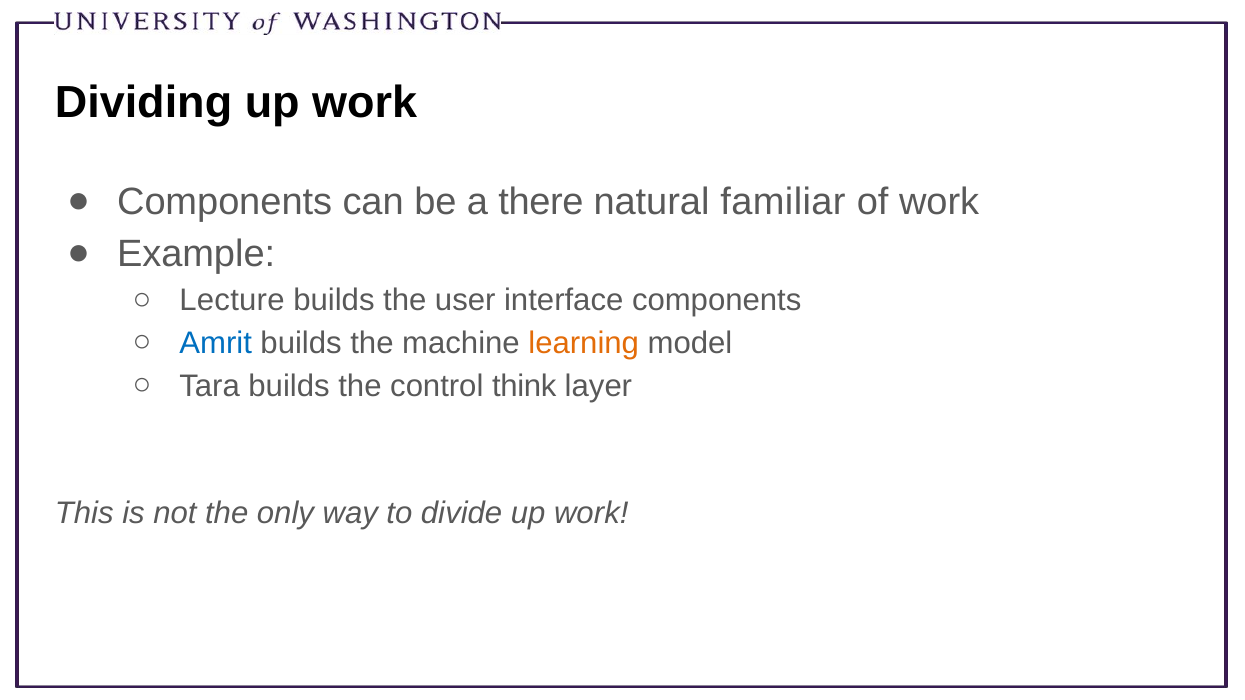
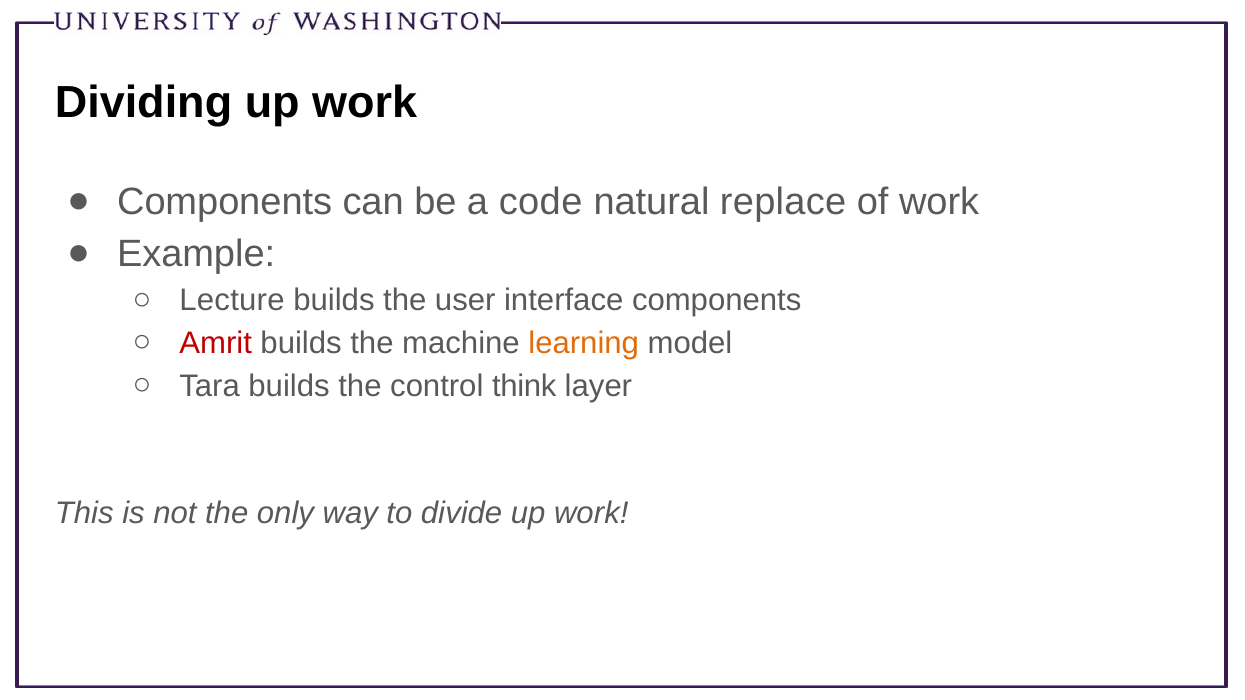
there: there -> code (541, 202)
familiar: familiar -> replace (783, 202)
Amrit colour: blue -> red (216, 344)
